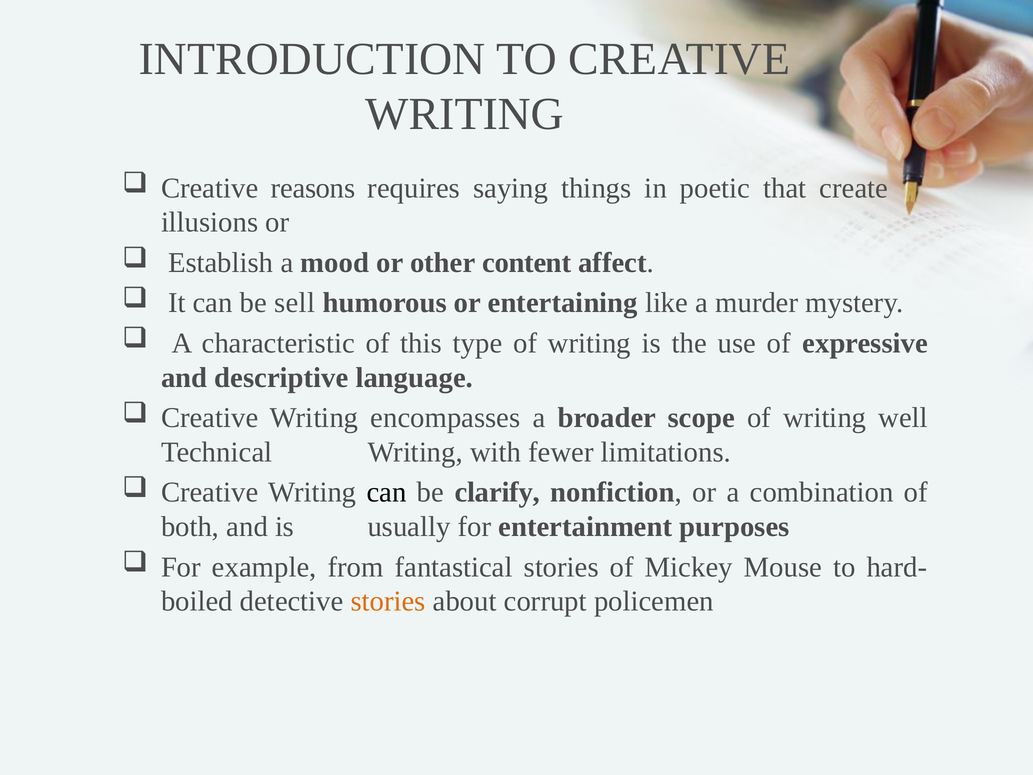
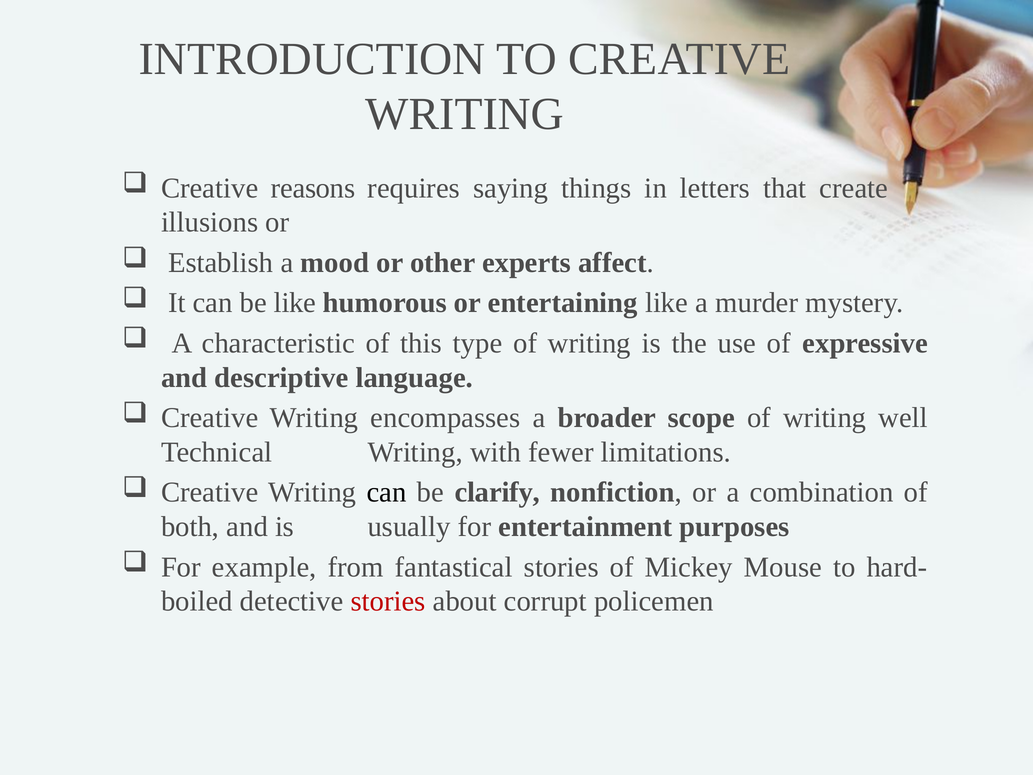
poetic: poetic -> letters (715, 188)
content: content -> experts (527, 263)
be sell: sell -> like (295, 303)
stories colour: orange -> red (388, 601)
